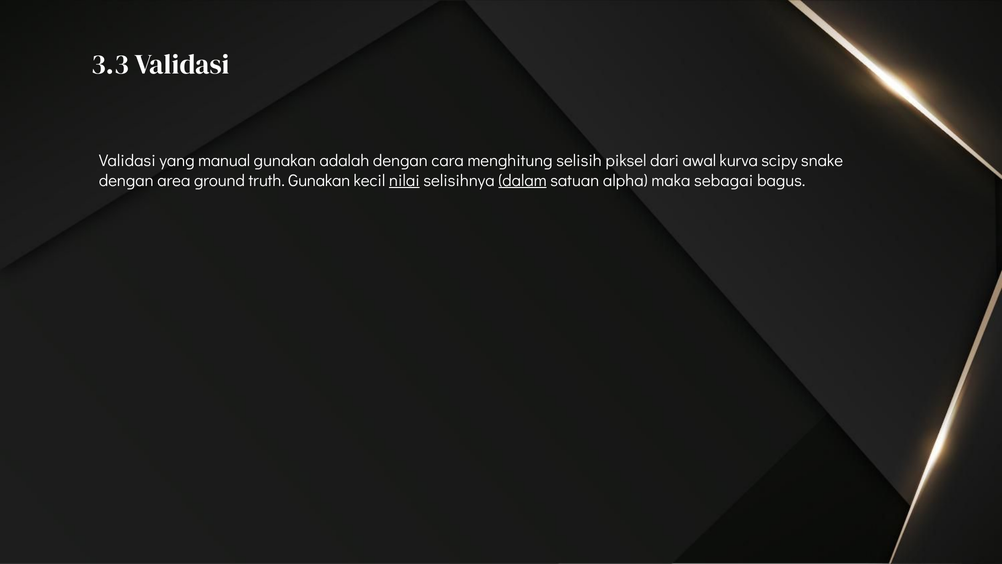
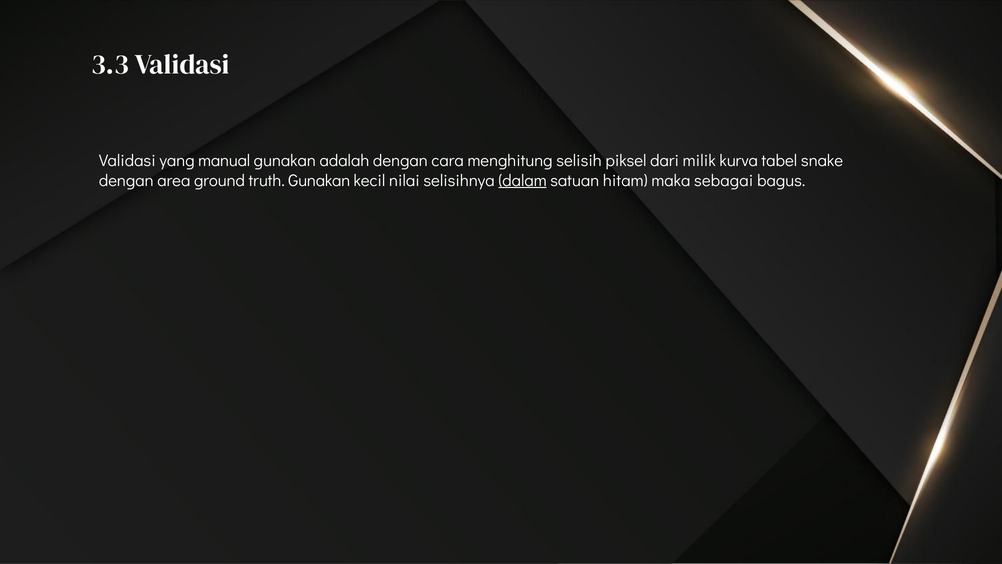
awal: awal -> milik (699, 160)
scipy: scipy -> tabel (779, 160)
nilai underline: present -> none (404, 180)
alpha: alpha -> hitam (625, 180)
